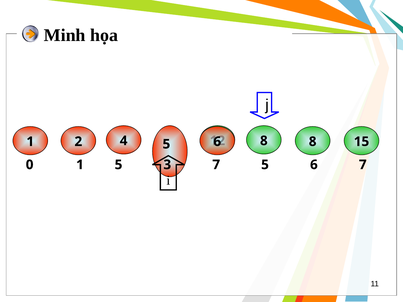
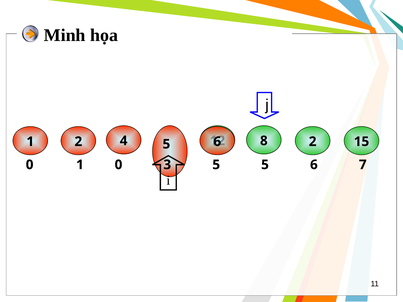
8 8: 8 -> 2 (313, 142)
1 5: 5 -> 0 (118, 165)
3 7: 7 -> 5 (216, 165)
